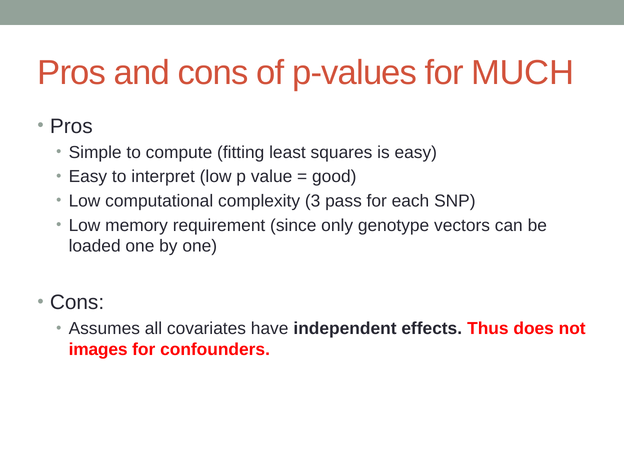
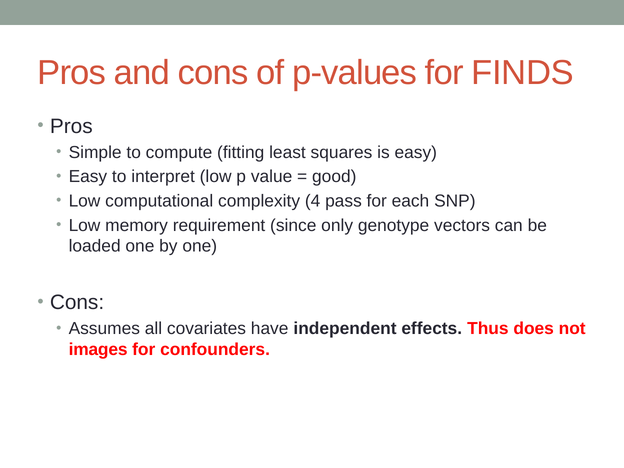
MUCH: MUCH -> FINDS (523, 73)
3: 3 -> 4 (313, 201)
